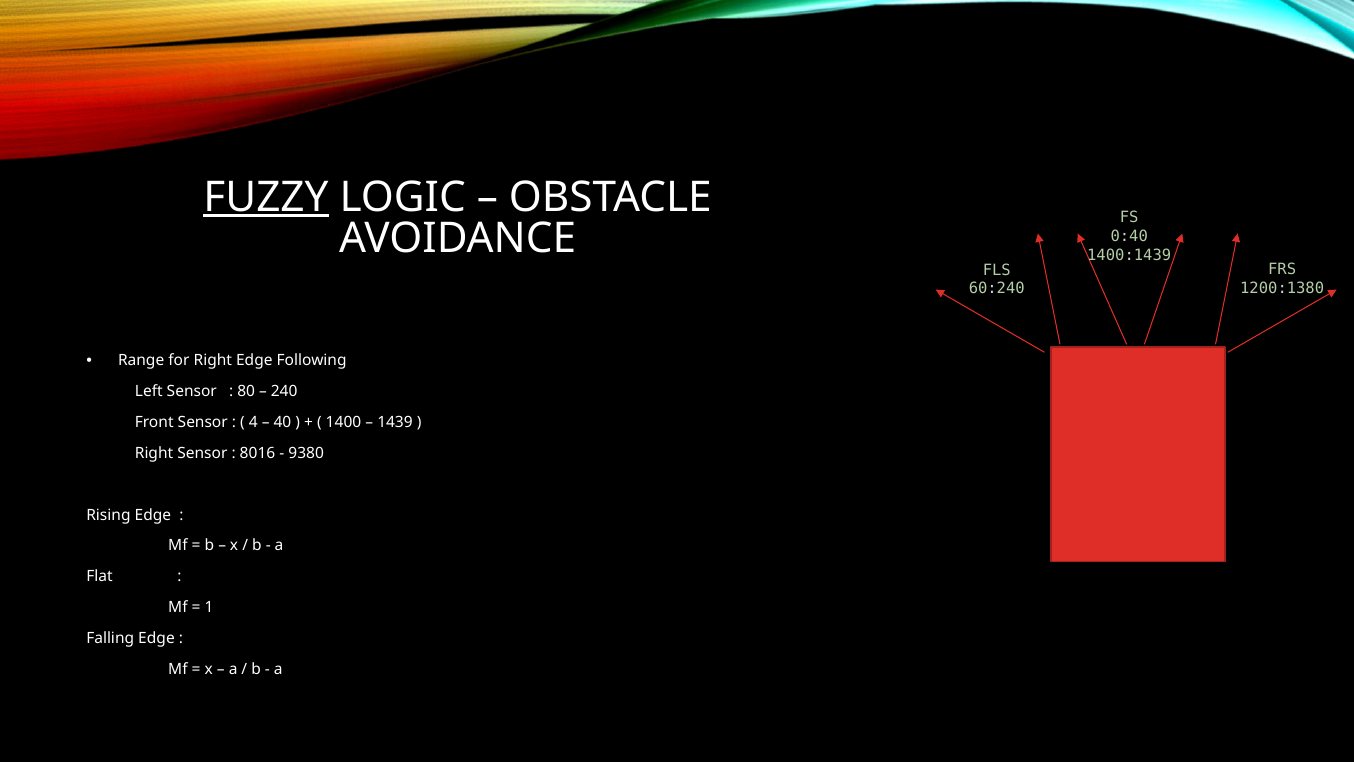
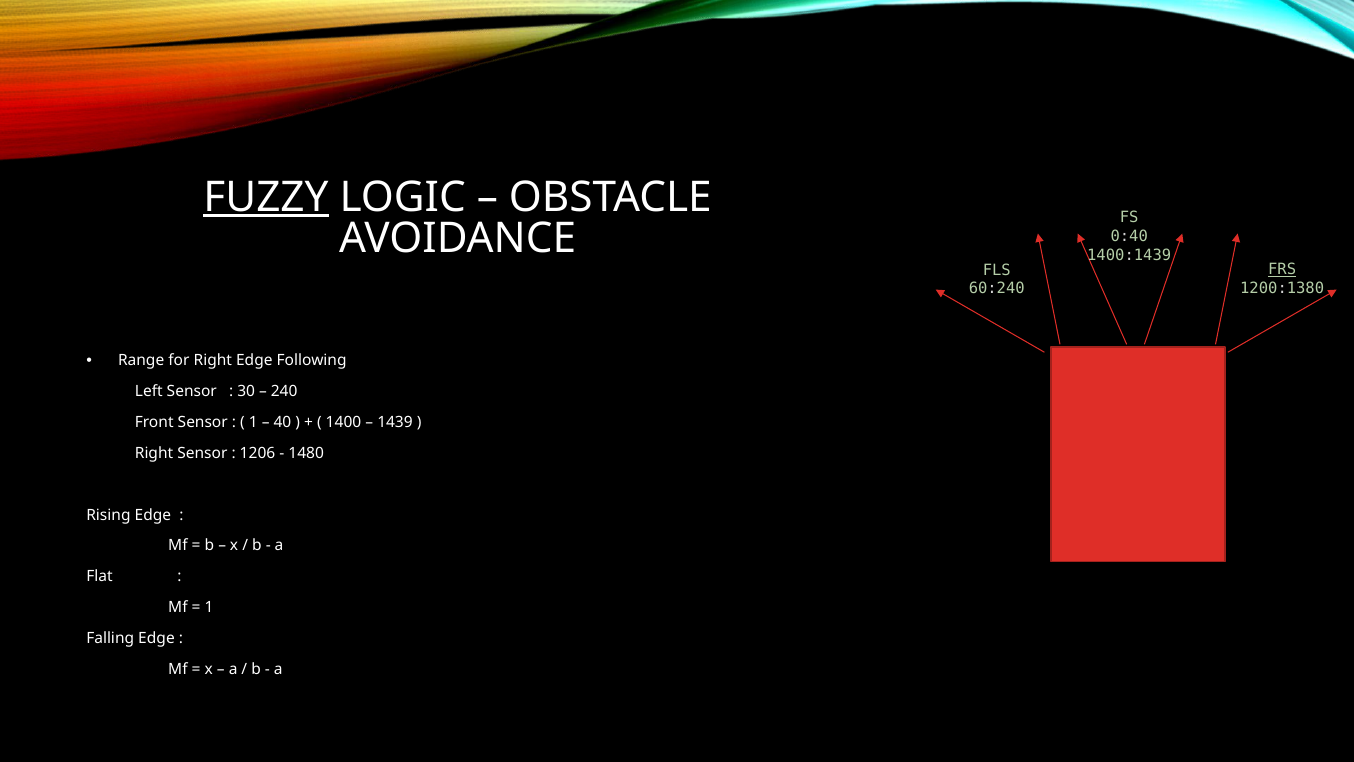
FRS underline: none -> present (1282, 270)
80: 80 -> 30 (246, 391)
4: 4 -> 1 (253, 422)
8016: 8016 -> 1206 (257, 453)
9380: 9380 -> 1480 (306, 453)
